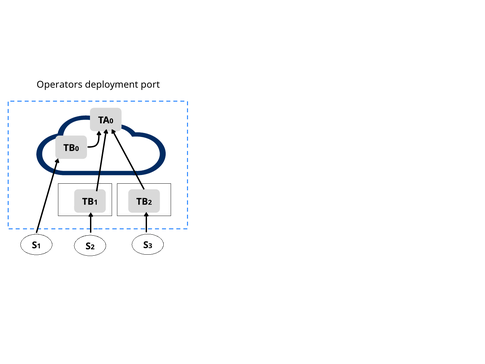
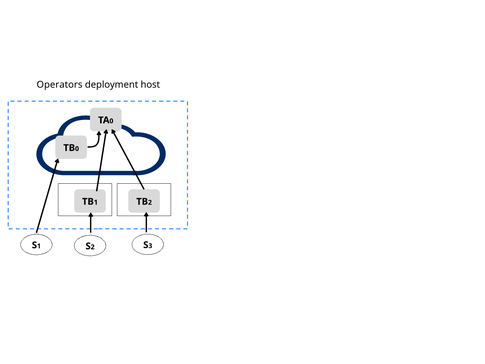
port: port -> host (150, 85)
